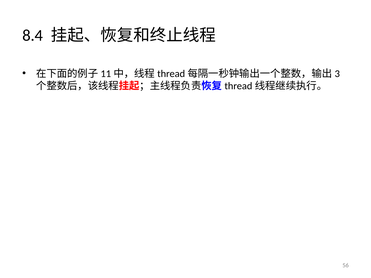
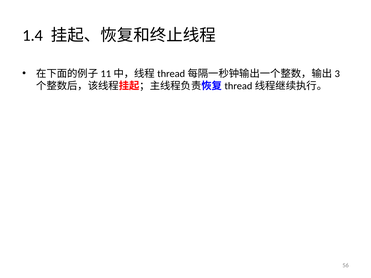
8.4: 8.4 -> 1.4 (33, 35)
